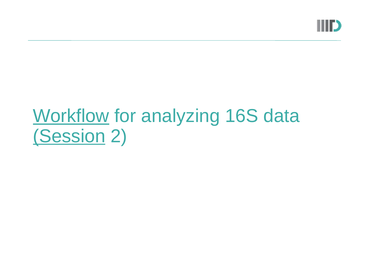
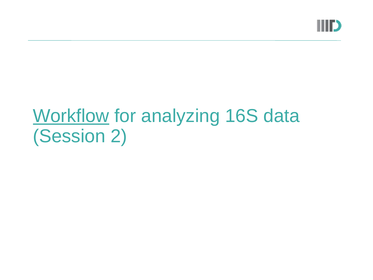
Session underline: present -> none (69, 136)
